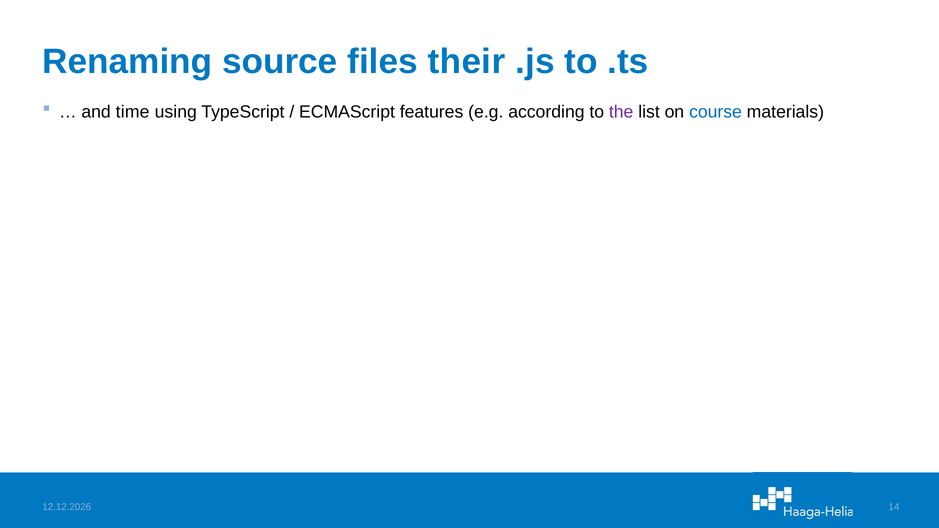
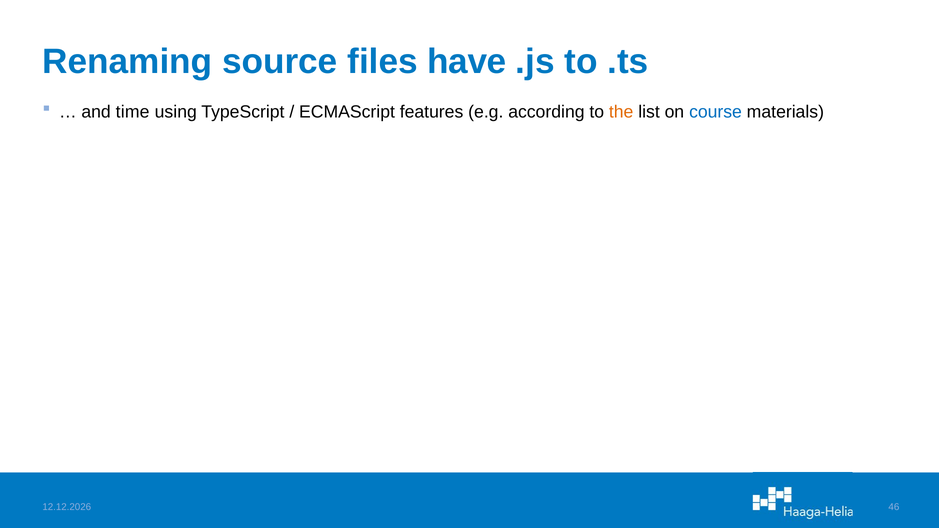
their: their -> have (467, 62)
the colour: purple -> orange (621, 112)
14: 14 -> 46 (894, 507)
